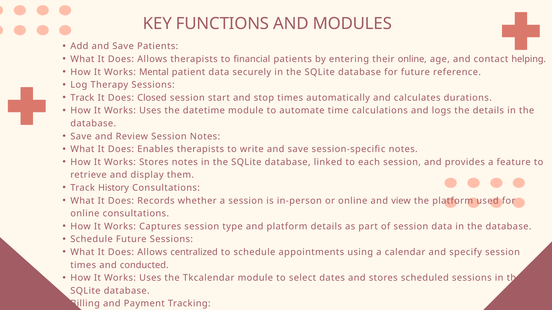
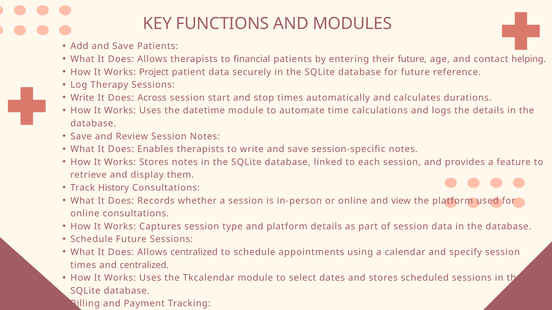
their online: online -> future (412, 59)
Mental: Mental -> Project (154, 72)
Track: Track -> Write (82, 98)
Closed: Closed -> Across (152, 98)
and conducted: conducted -> centralized (144, 265)
